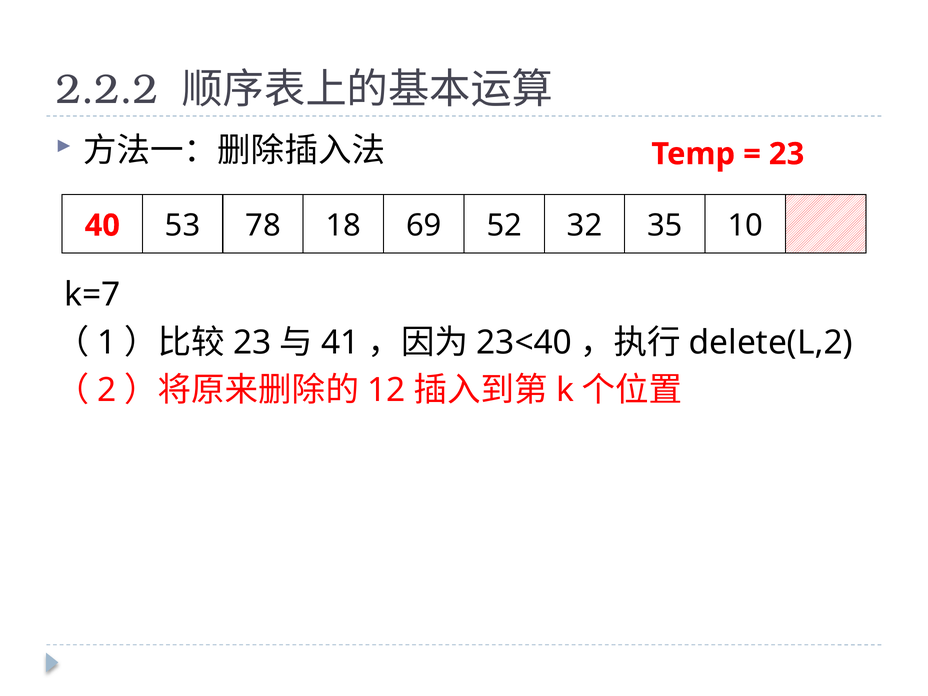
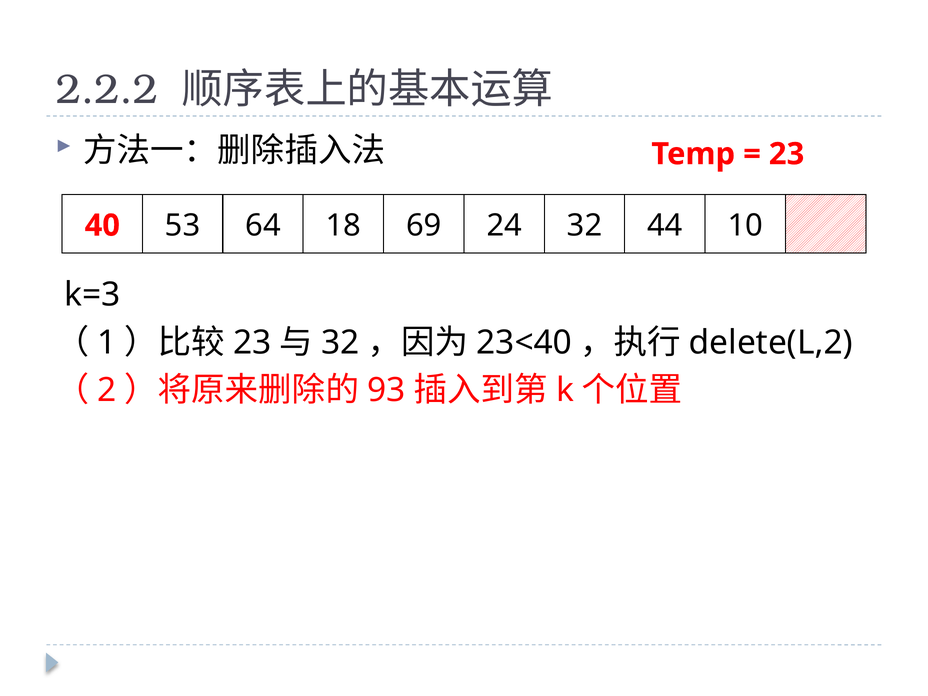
78: 78 -> 64 (263, 225)
52: 52 -> 24 (504, 225)
35: 35 -> 44 (665, 225)
k=7: k=7 -> k=3 (92, 295)
41: 41 -> 32 (340, 342)
12: 12 -> 93 (386, 390)
